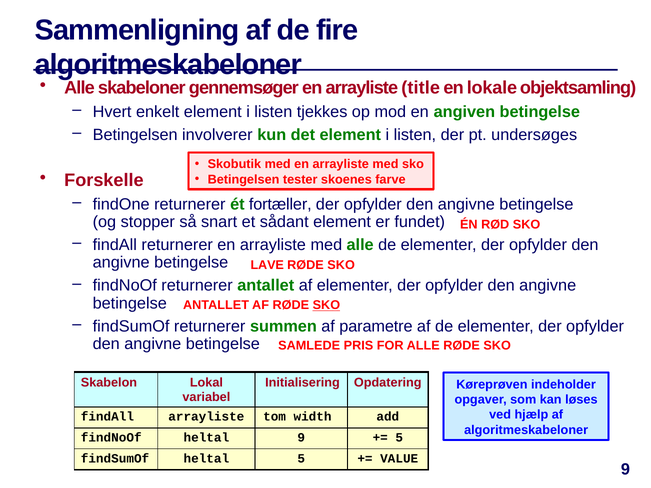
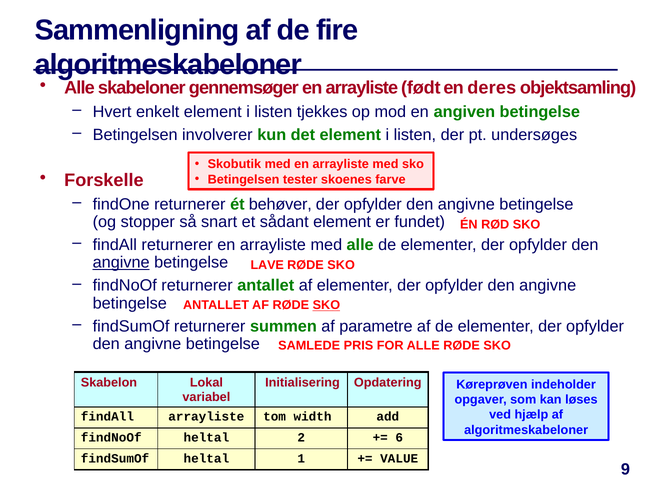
title: title -> født (421, 88)
lokale: lokale -> deres (492, 88)
fortæller: fortæller -> behøver (280, 205)
angivne underline: none -> present (121, 263)
heltal 9: 9 -> 2 (301, 438)
5: 5 -> 6 (399, 438)
heltal 5: 5 -> 1 (301, 459)
